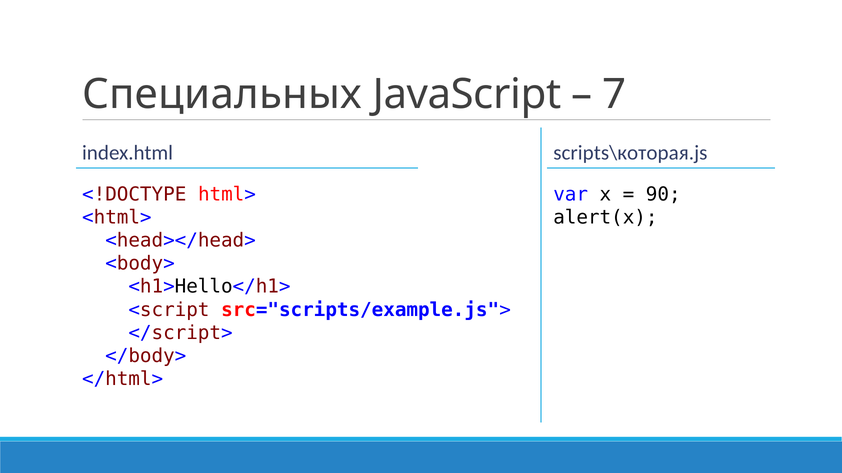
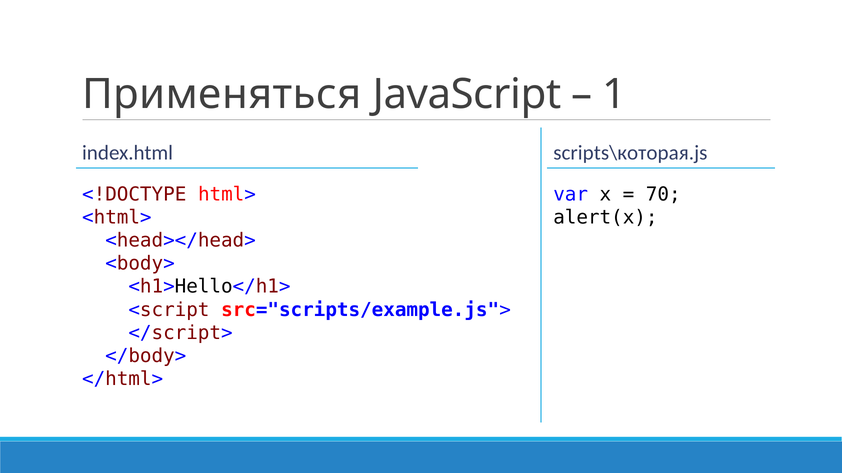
Специальных: Специальных -> Применяться (222, 94)
7: 7 -> 1 (614, 94)
90: 90 -> 70 (663, 194)
